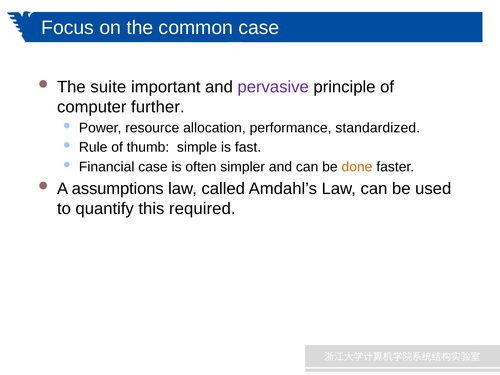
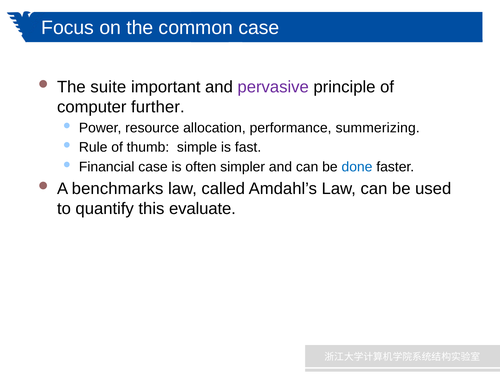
standardized: standardized -> summerizing (378, 128)
done colour: orange -> blue (357, 167)
assumptions: assumptions -> benchmarks (118, 189)
required: required -> evaluate (202, 209)
